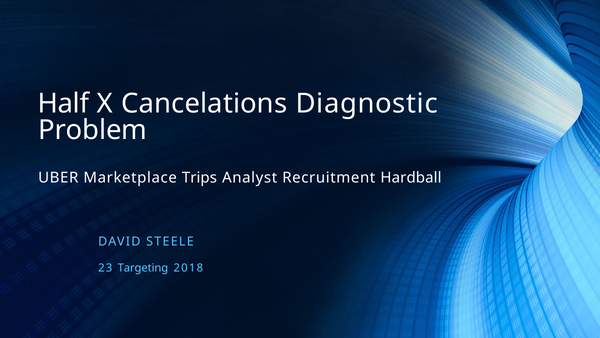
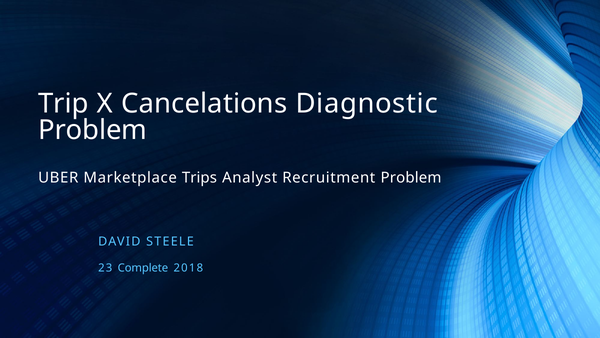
Half: Half -> Trip (63, 104)
Recruitment Hardball: Hardball -> Problem (411, 177)
Targeting: Targeting -> Complete (143, 268)
